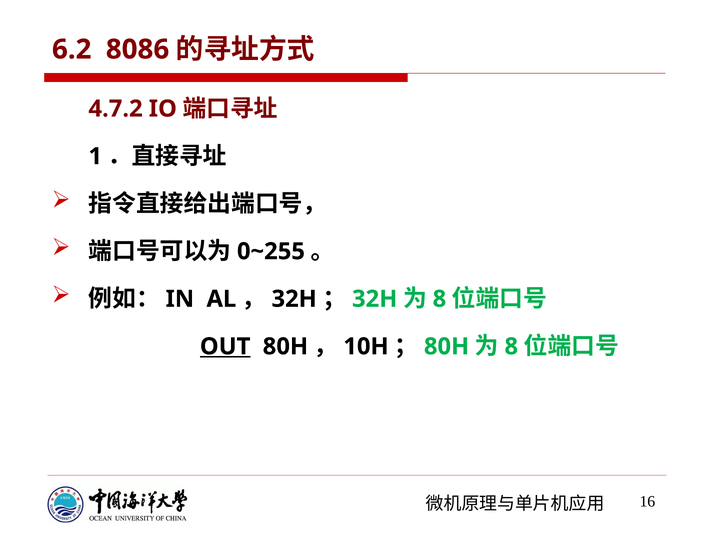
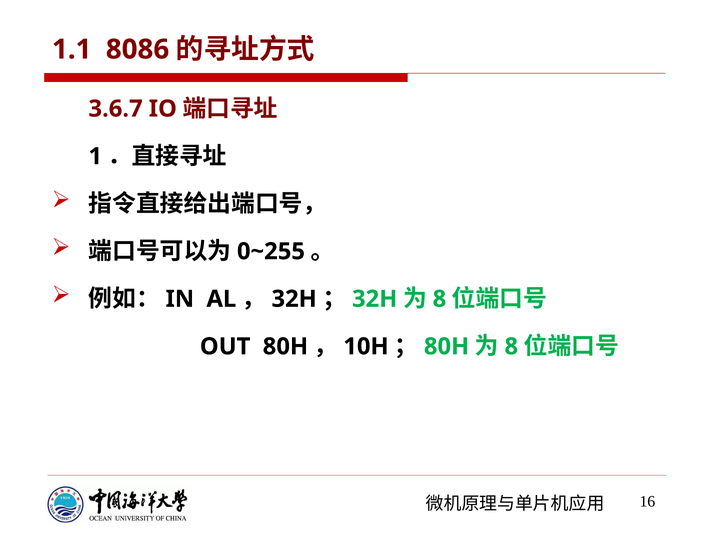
6.2: 6.2 -> 1.1 (72, 49)
4.7.2: 4.7.2 -> 3.6.7 (116, 109)
OUT underline: present -> none (225, 347)
